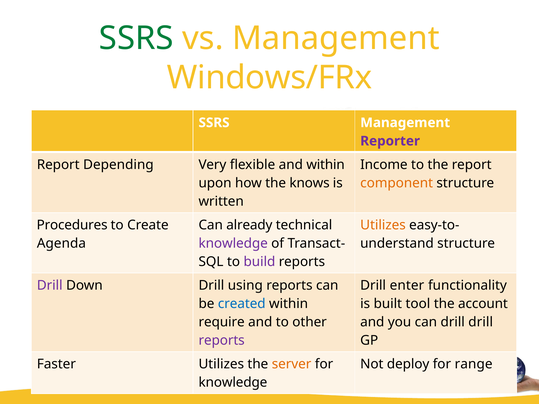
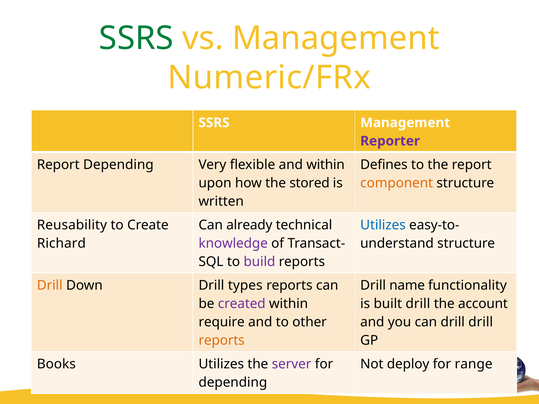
Windows/FRx: Windows/FRx -> Numeric/FRx (269, 78)
Income: Income -> Defines (384, 165)
knows: knows -> stored (310, 183)
Procedures: Procedures -> Reusability (72, 225)
Utilizes colour: orange -> blue (383, 225)
Agenda: Agenda -> Richard (61, 244)
Drill colour: purple -> orange (50, 286)
using: using -> types (245, 286)
enter: enter -> name (407, 286)
created colour: blue -> purple (242, 304)
built tool: tool -> drill (418, 304)
reports colour: purple -> orange (222, 341)
Faster: Faster -> Books (56, 364)
server colour: orange -> purple (292, 364)
knowledge: knowledge -> depending (233, 383)
